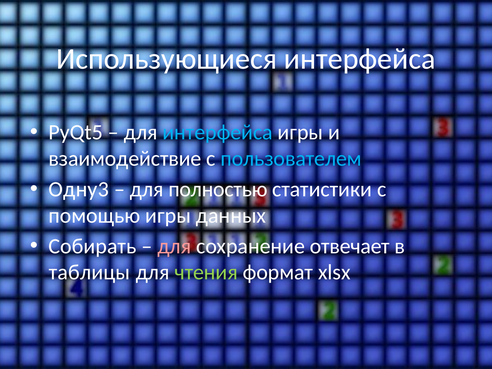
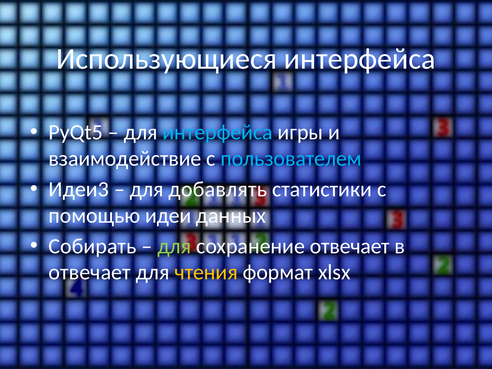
Одну3: Одну3 -> Идеи3 (79, 189)
полностью: полностью -> добавлять (218, 189)
помощью игры: игры -> идеи (168, 216)
для colour: pink -> light green (174, 246)
таблицы: таблицы -> отвечает (90, 272)
чтения colour: light green -> yellow (206, 272)
